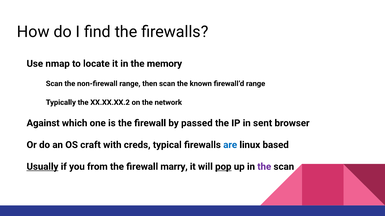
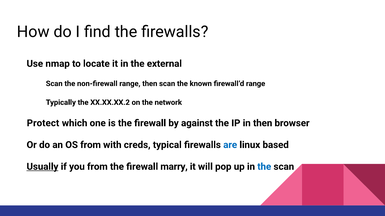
memory: memory -> external (164, 64)
Against: Against -> Protect (43, 123)
passed: passed -> against (197, 123)
in sent: sent -> then (263, 123)
OS craft: craft -> from (91, 145)
pop underline: present -> none (223, 167)
the colour: purple -> blue (264, 167)
